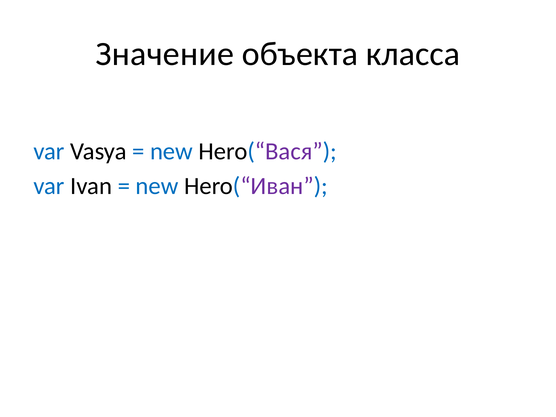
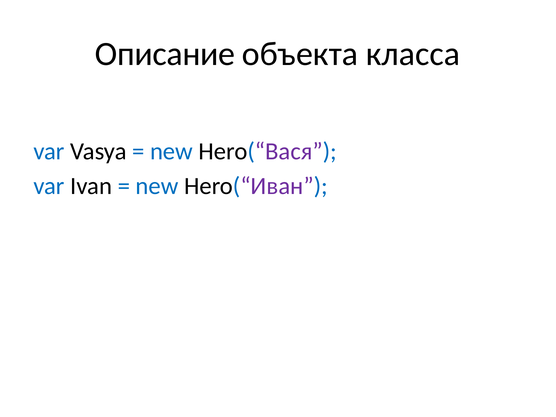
Значение: Значение -> Описание (165, 54)
